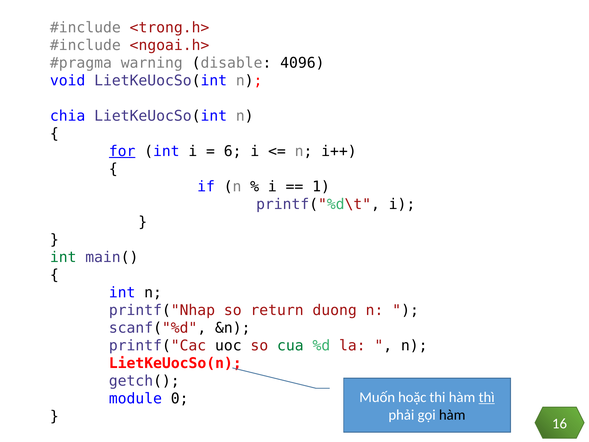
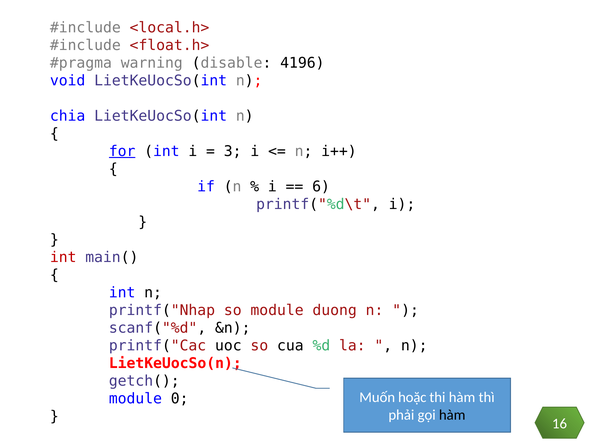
<trong.h>: <trong.h> -> <local.h> (170, 27)
<ngoai.h>: <ngoai.h> -> <float.h> (170, 45)
4096: 4096 -> 4196 (302, 63)
6: 6 -> 3 (233, 151)
1: 1 -> 6 (321, 186)
int colour: green -> red (63, 257)
so return: return -> module (277, 310)
cua colour: green -> black (290, 346)
thì underline: present -> none (487, 397)
